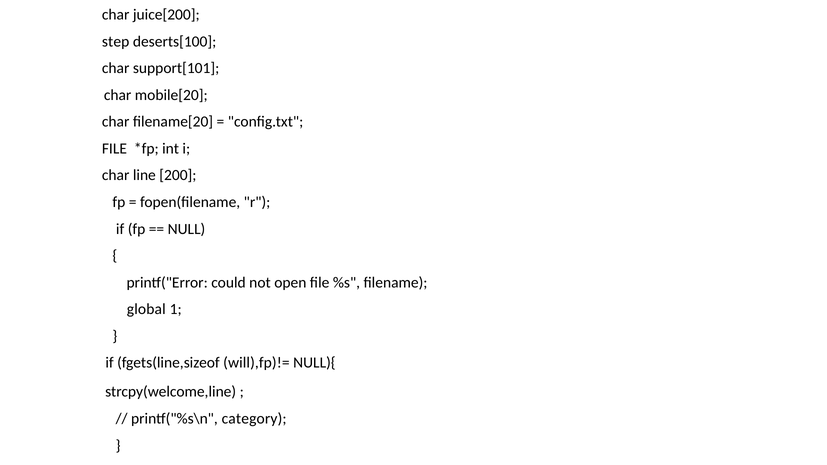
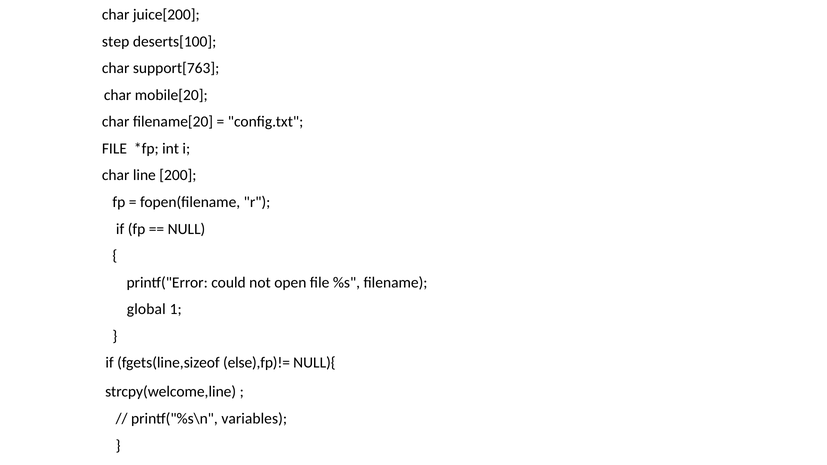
support[101: support[101 -> support[763 (176, 68)
will),fp)!=: will),fp)!= -> else),fp)!= (257, 363)
category: category -> variables (254, 419)
